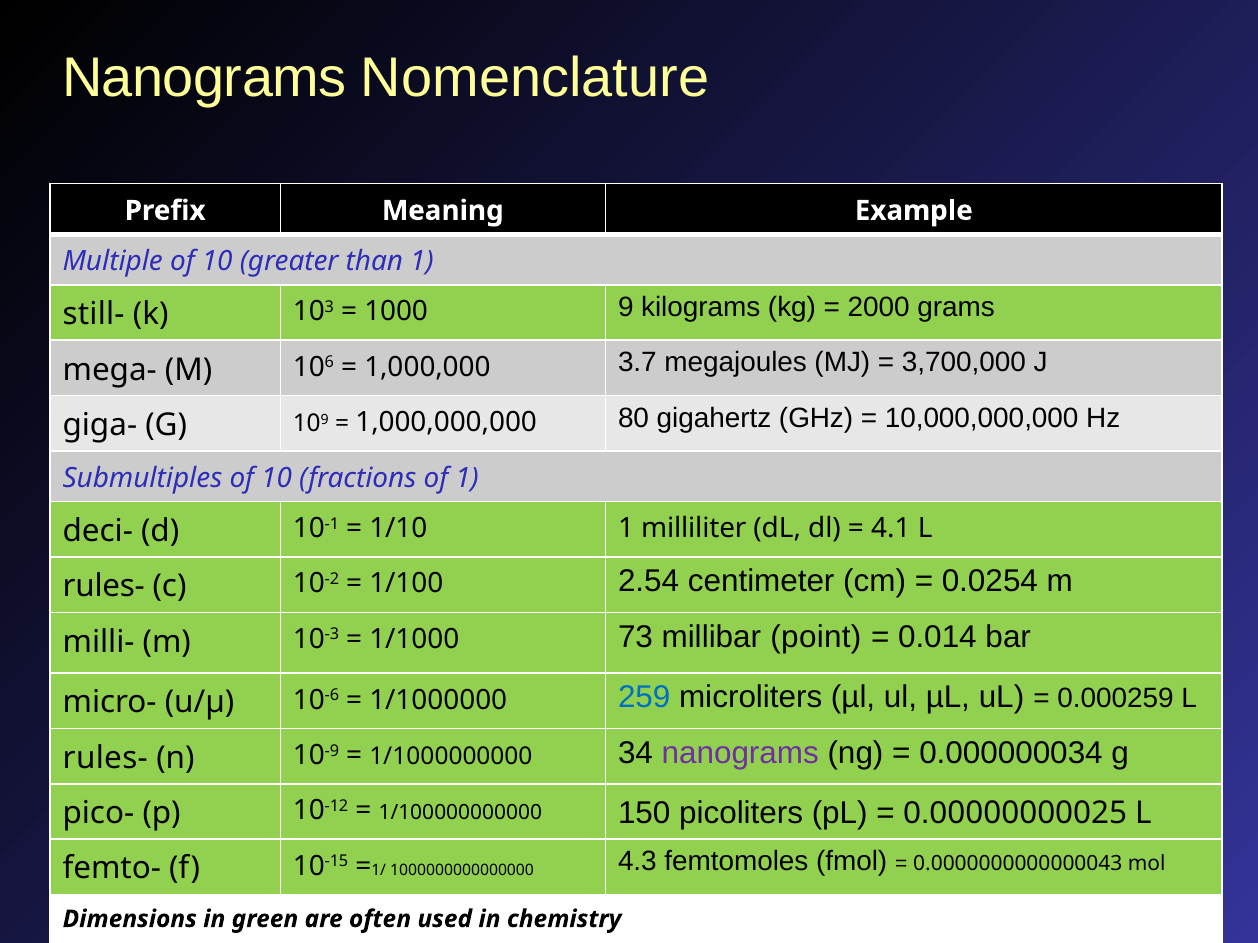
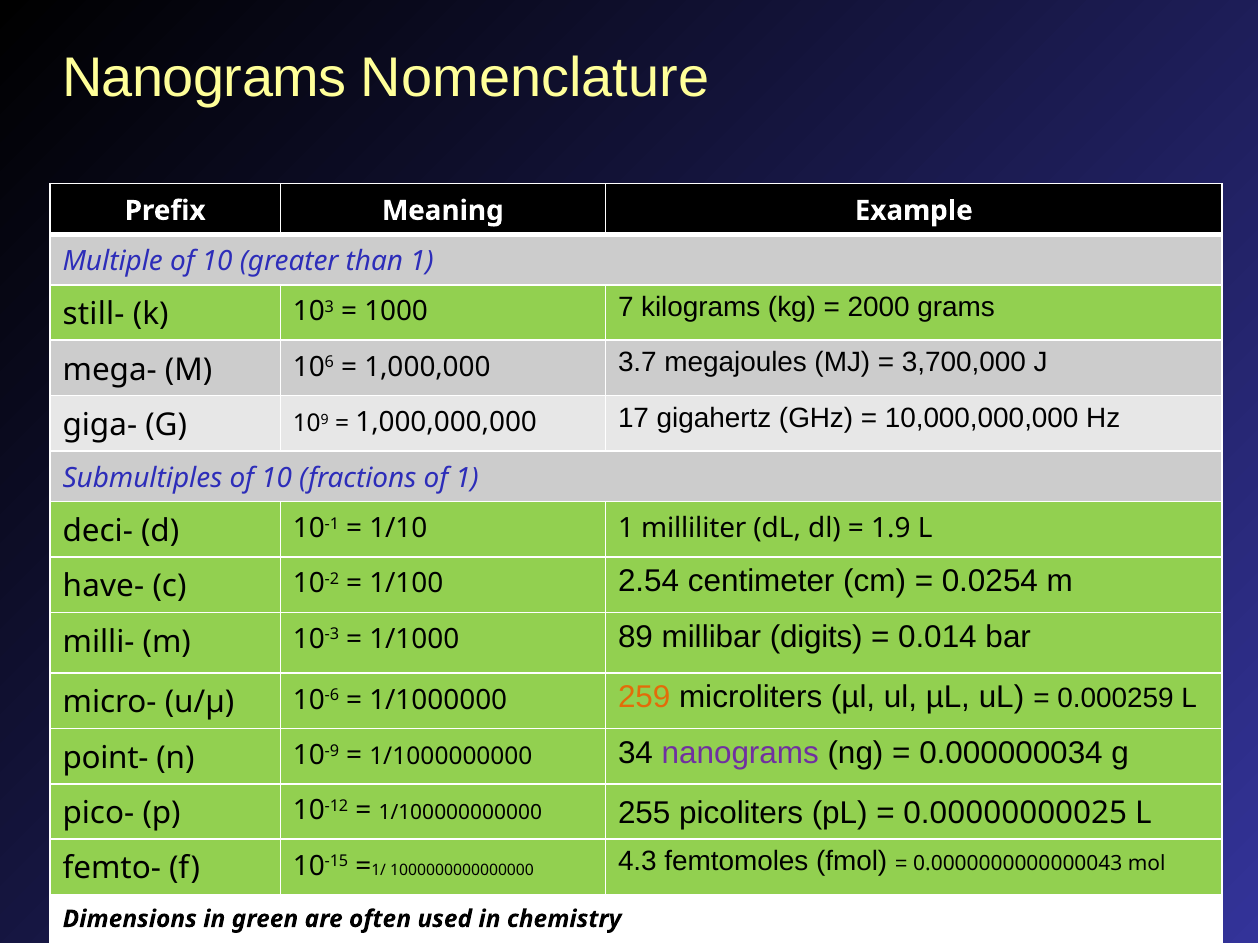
9: 9 -> 7 (626, 307)
80: 80 -> 17 (634, 418)
4.1: 4.1 -> 1.9 (891, 529)
rules-: rules- -> have- (103, 587)
73: 73 -> 89 (636, 637)
point: point -> digits (816, 637)
259 colour: blue -> orange (644, 698)
rules-: rules- -> point- (106, 758)
150: 150 -> 255 (644, 814)
